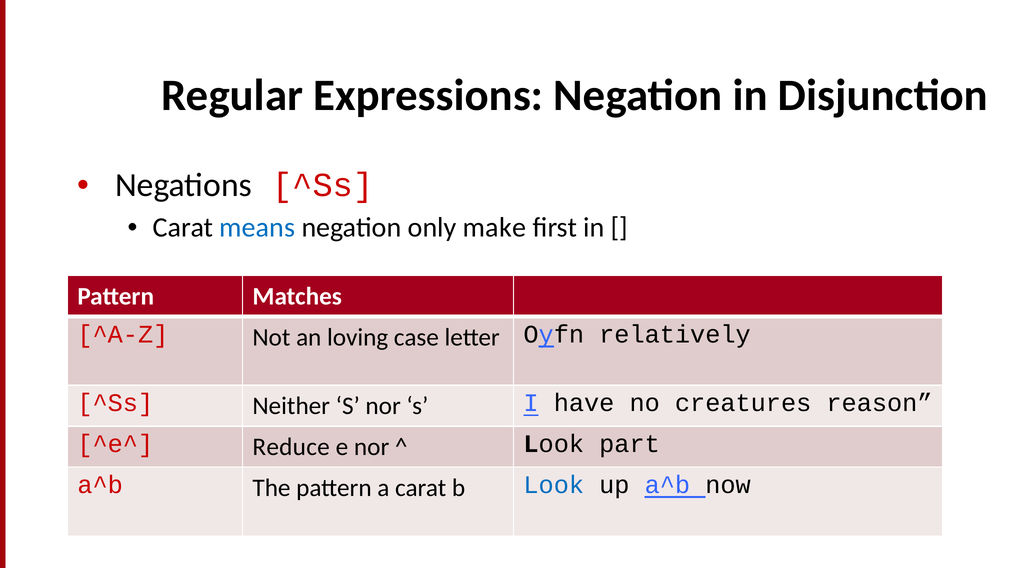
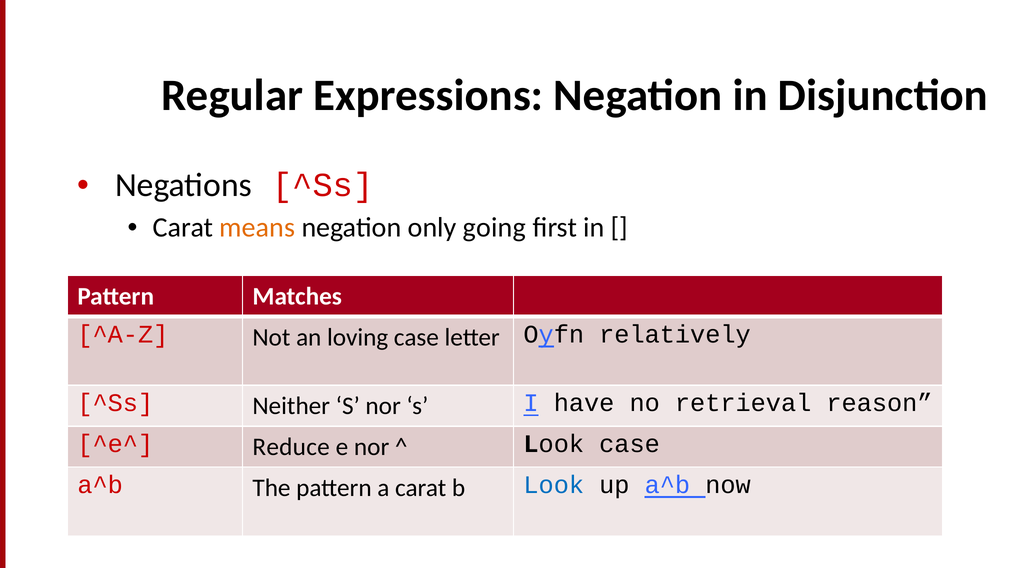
means colour: blue -> orange (257, 228)
make: make -> going (494, 228)
creatures: creatures -> retrieval (743, 403)
Look part: part -> case (630, 444)
